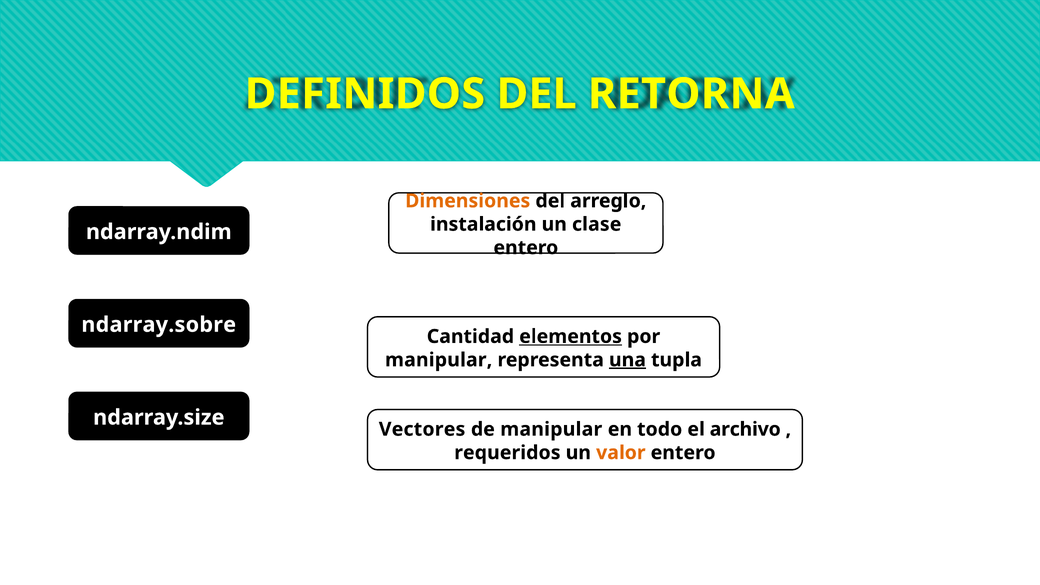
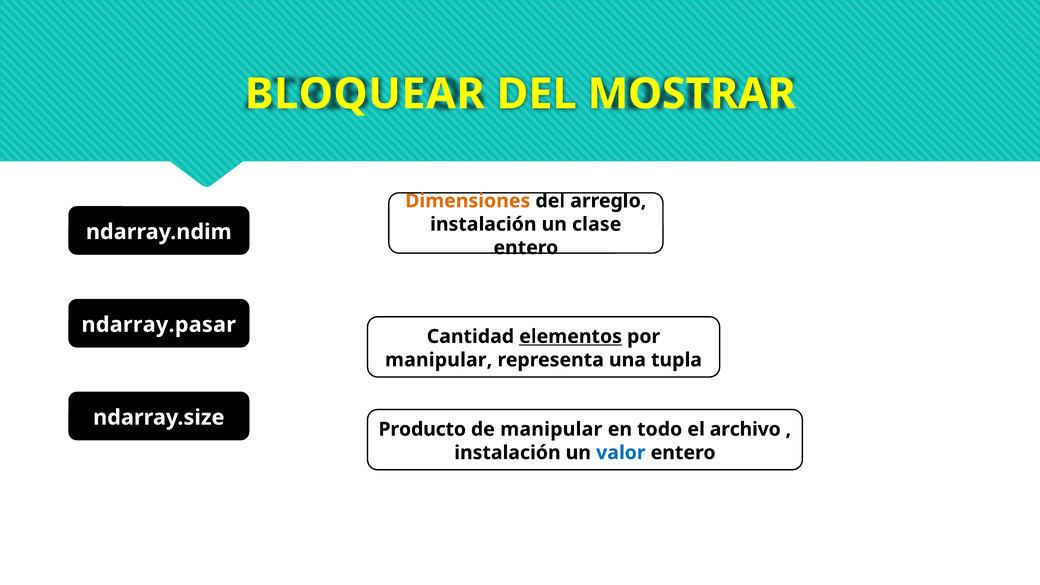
DEFINIDOS: DEFINIDOS -> BLOQUEAR (365, 94)
RETORNA: RETORNA -> MOSTRAR (692, 94)
ndarray.sobre: ndarray.sobre -> ndarray.pasar (159, 325)
una underline: present -> none (627, 360)
Vectores: Vectores -> Producto (422, 429)
requeridos: requeridos -> instalación (507, 453)
valor colour: orange -> blue (621, 453)
